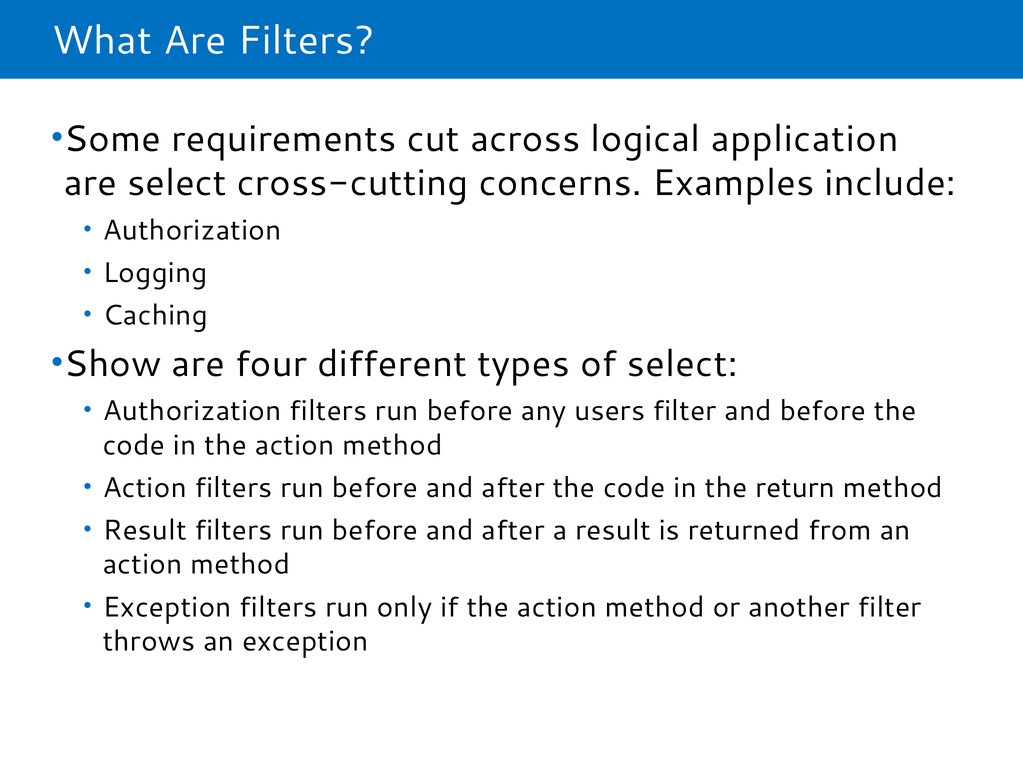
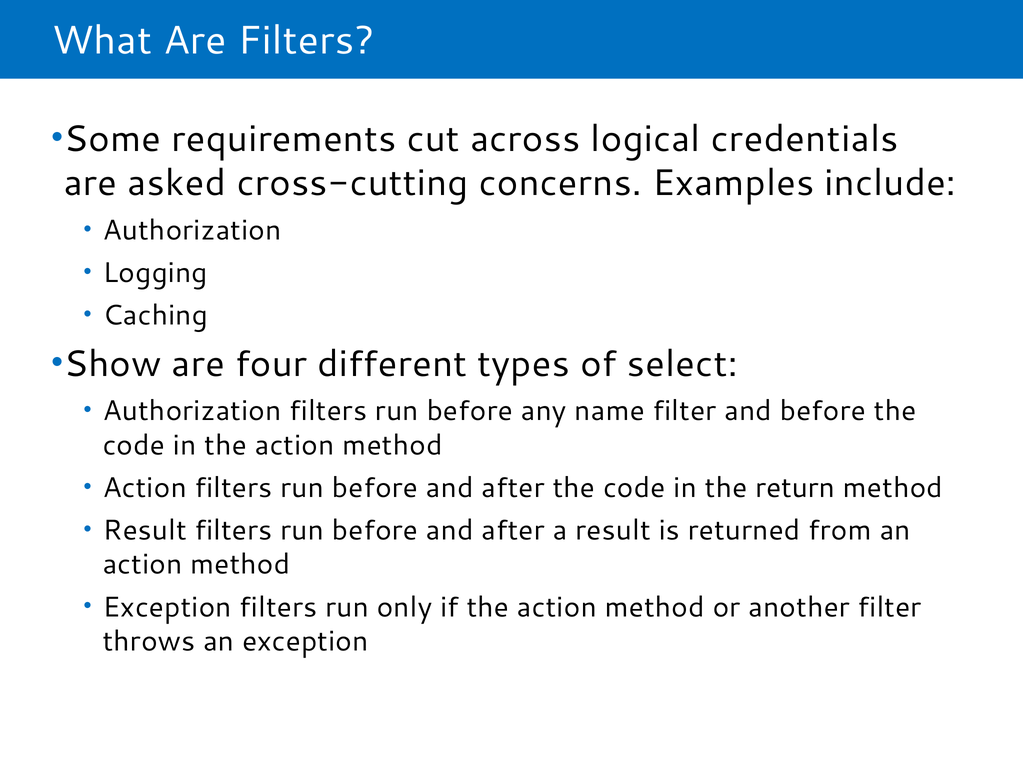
application: application -> credentials (805, 139)
are select: select -> asked (177, 183)
users: users -> name (610, 411)
